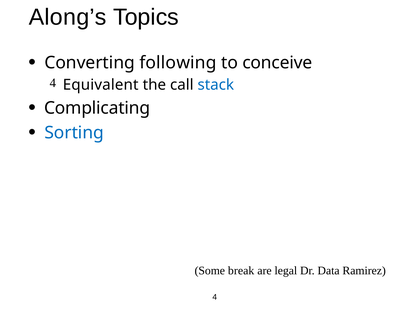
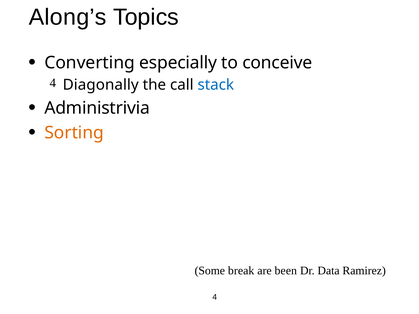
following: following -> especially (178, 63)
Equivalent: Equivalent -> Diagonally (101, 85)
Complicating: Complicating -> Administrivia (97, 108)
Sorting colour: blue -> orange (74, 133)
legal: legal -> been (286, 271)
